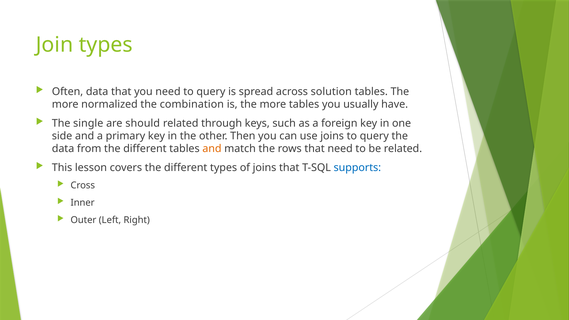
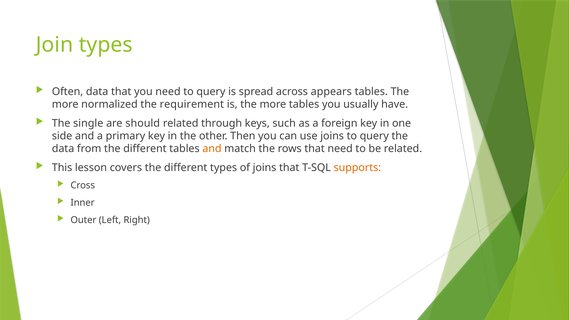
solution: solution -> appears (331, 92)
combination: combination -> requirement (192, 104)
supports colour: blue -> orange (357, 168)
